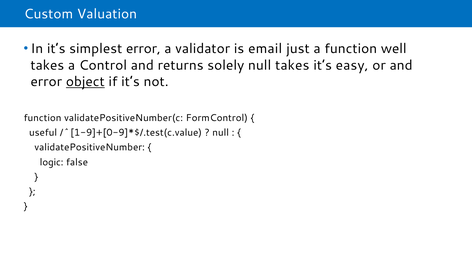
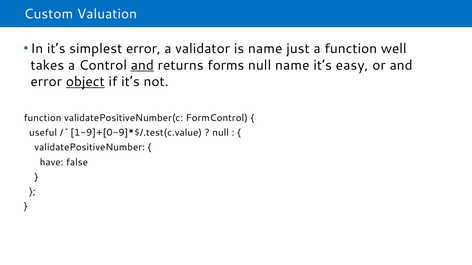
is email: email -> name (265, 49)
and underline: none -> present (142, 65)
solely: solely -> forms (226, 65)
null takes: takes -> name (292, 65)
logic: logic -> have (52, 162)
